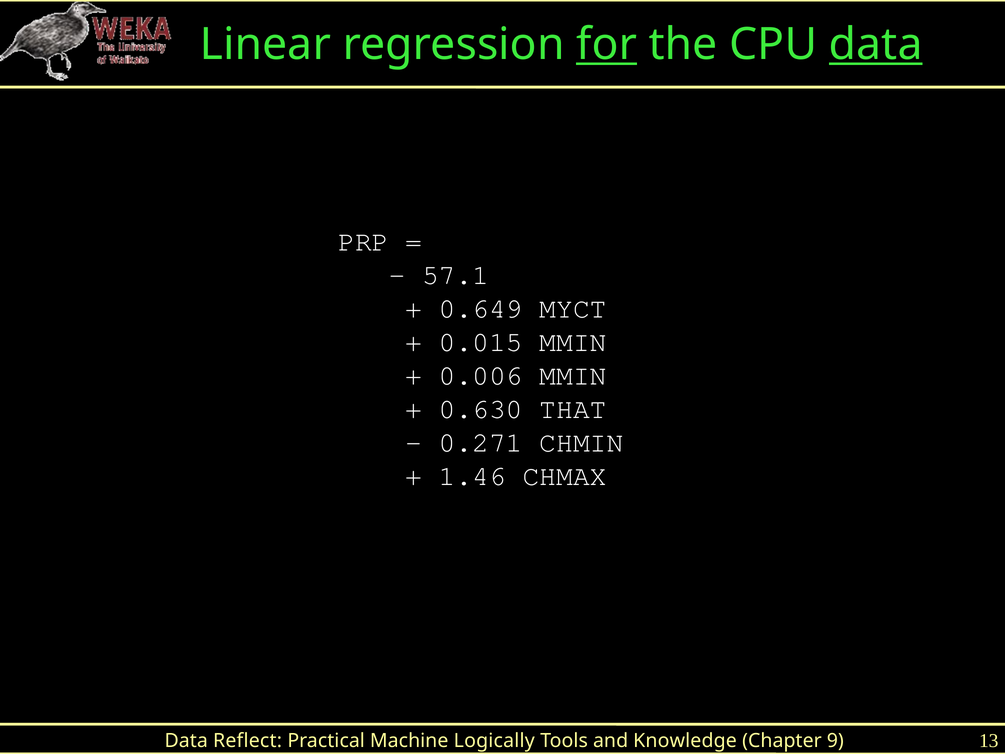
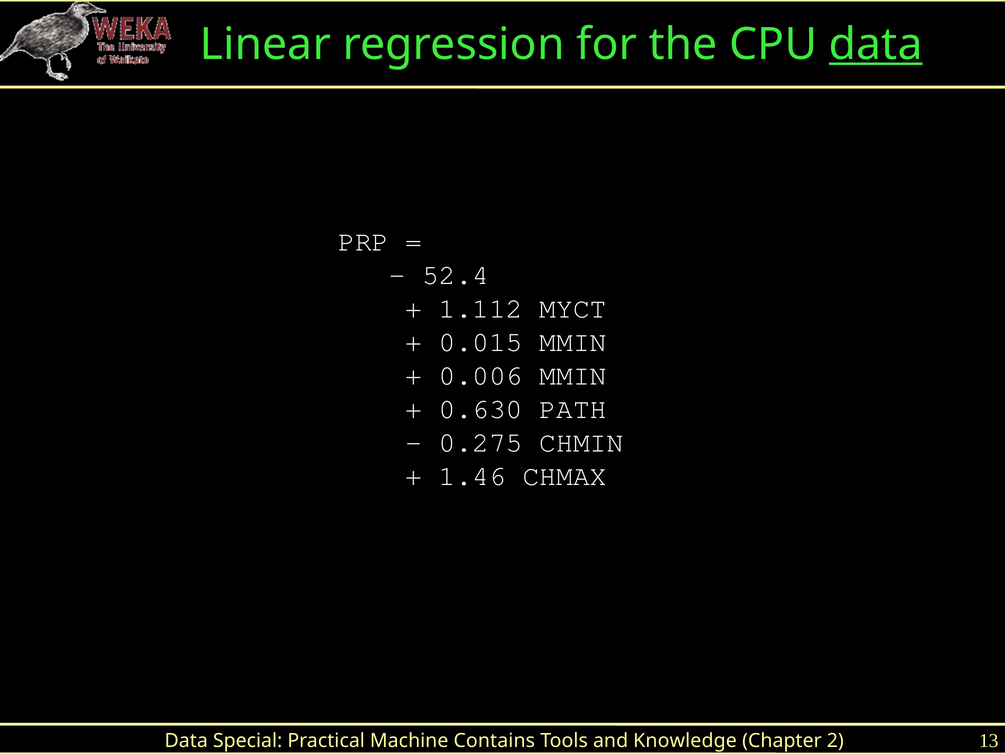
for underline: present -> none (607, 45)
57.1: 57.1 -> 52.4 (456, 275)
0.649: 0.649 -> 1.112 (481, 308)
THAT: THAT -> PATH (573, 409)
0.271: 0.271 -> 0.275 (481, 443)
Reflect: Reflect -> Special (248, 740)
Logically: Logically -> Contains (494, 740)
9: 9 -> 2 (835, 740)
